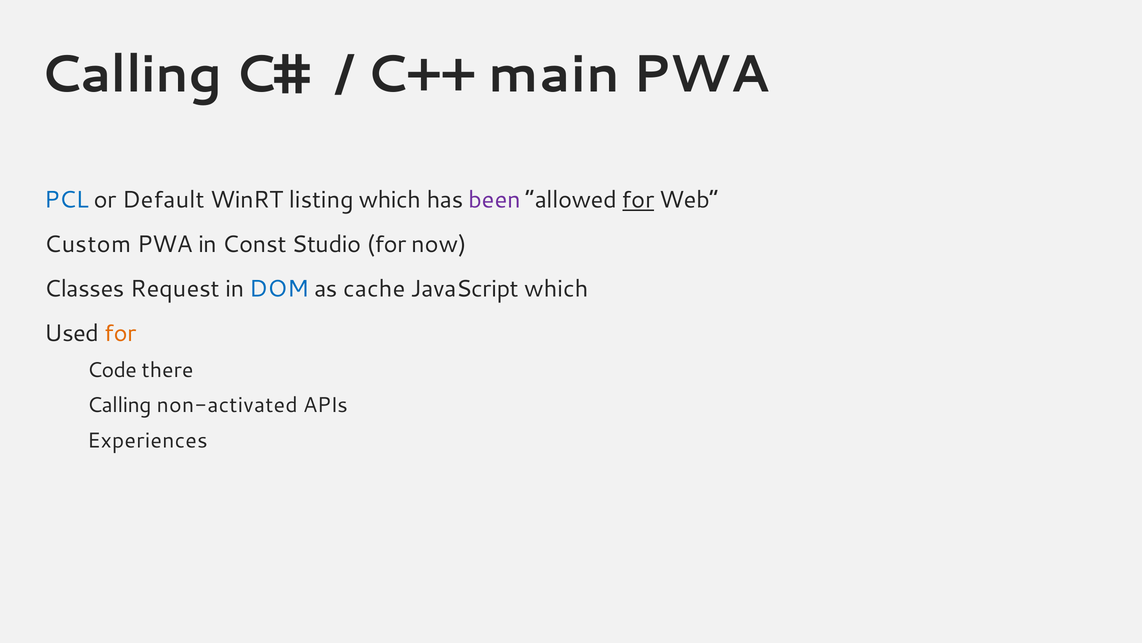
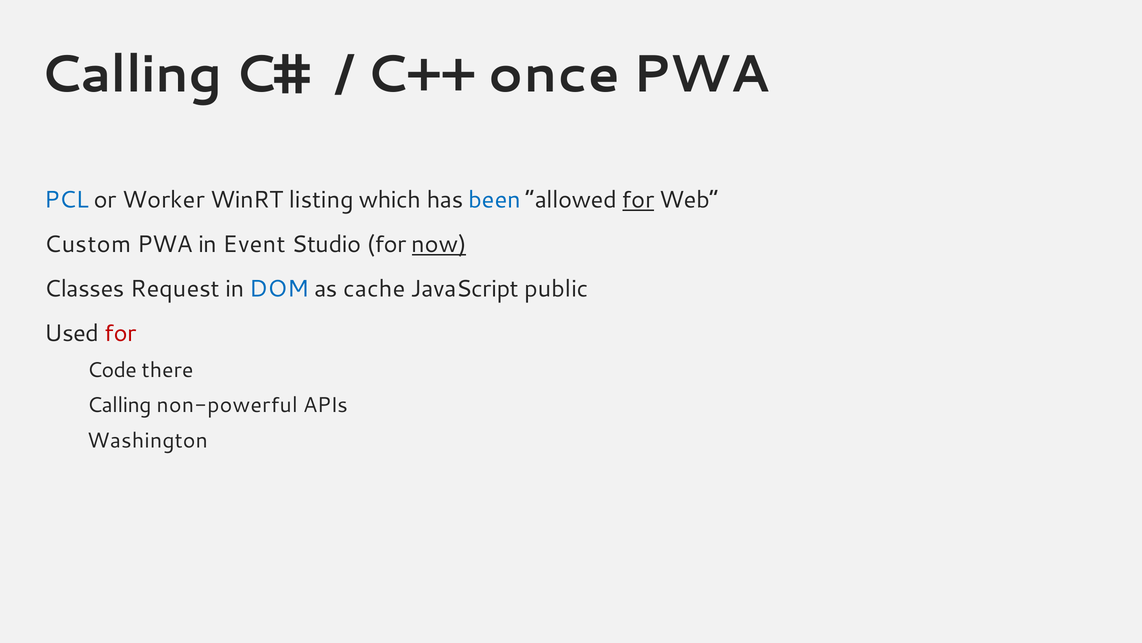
main: main -> once (554, 74)
Default: Default -> Worker (163, 200)
been colour: purple -> blue (495, 200)
Const: Const -> Event (254, 244)
now underline: none -> present (439, 244)
JavaScript which: which -> public (556, 289)
for colour: orange -> red (121, 333)
non-activated: non-activated -> non-powerful (227, 405)
Experiences: Experiences -> Washington (147, 440)
